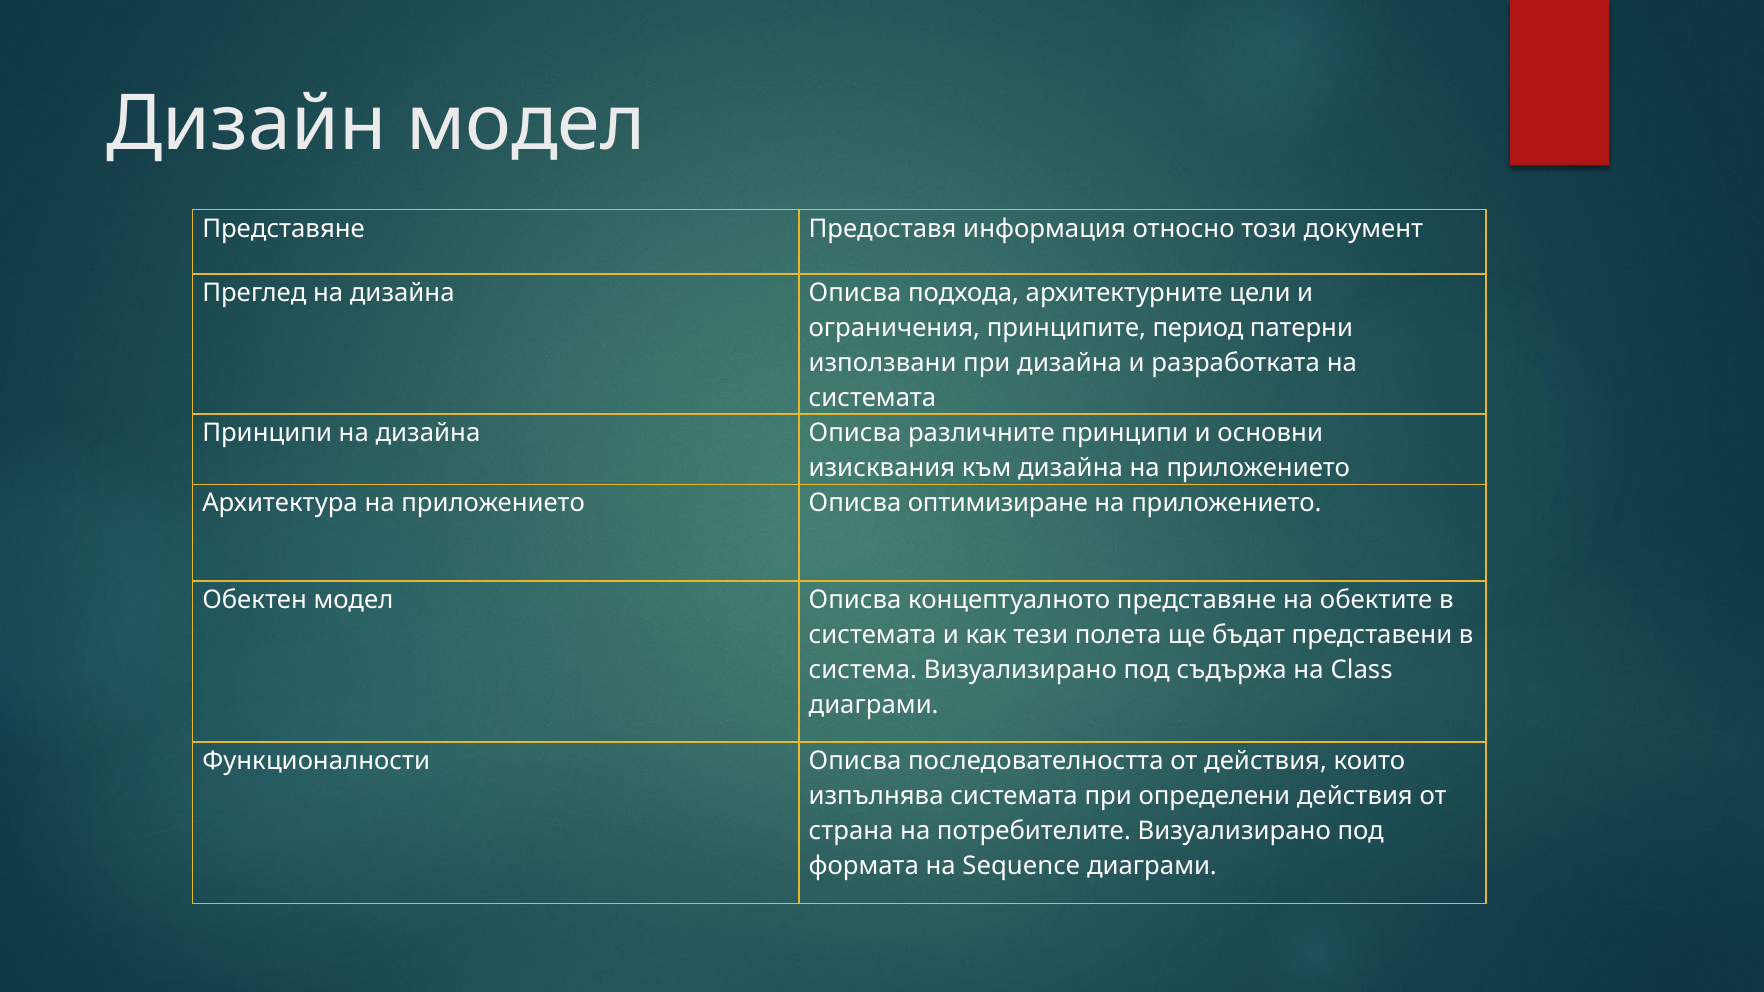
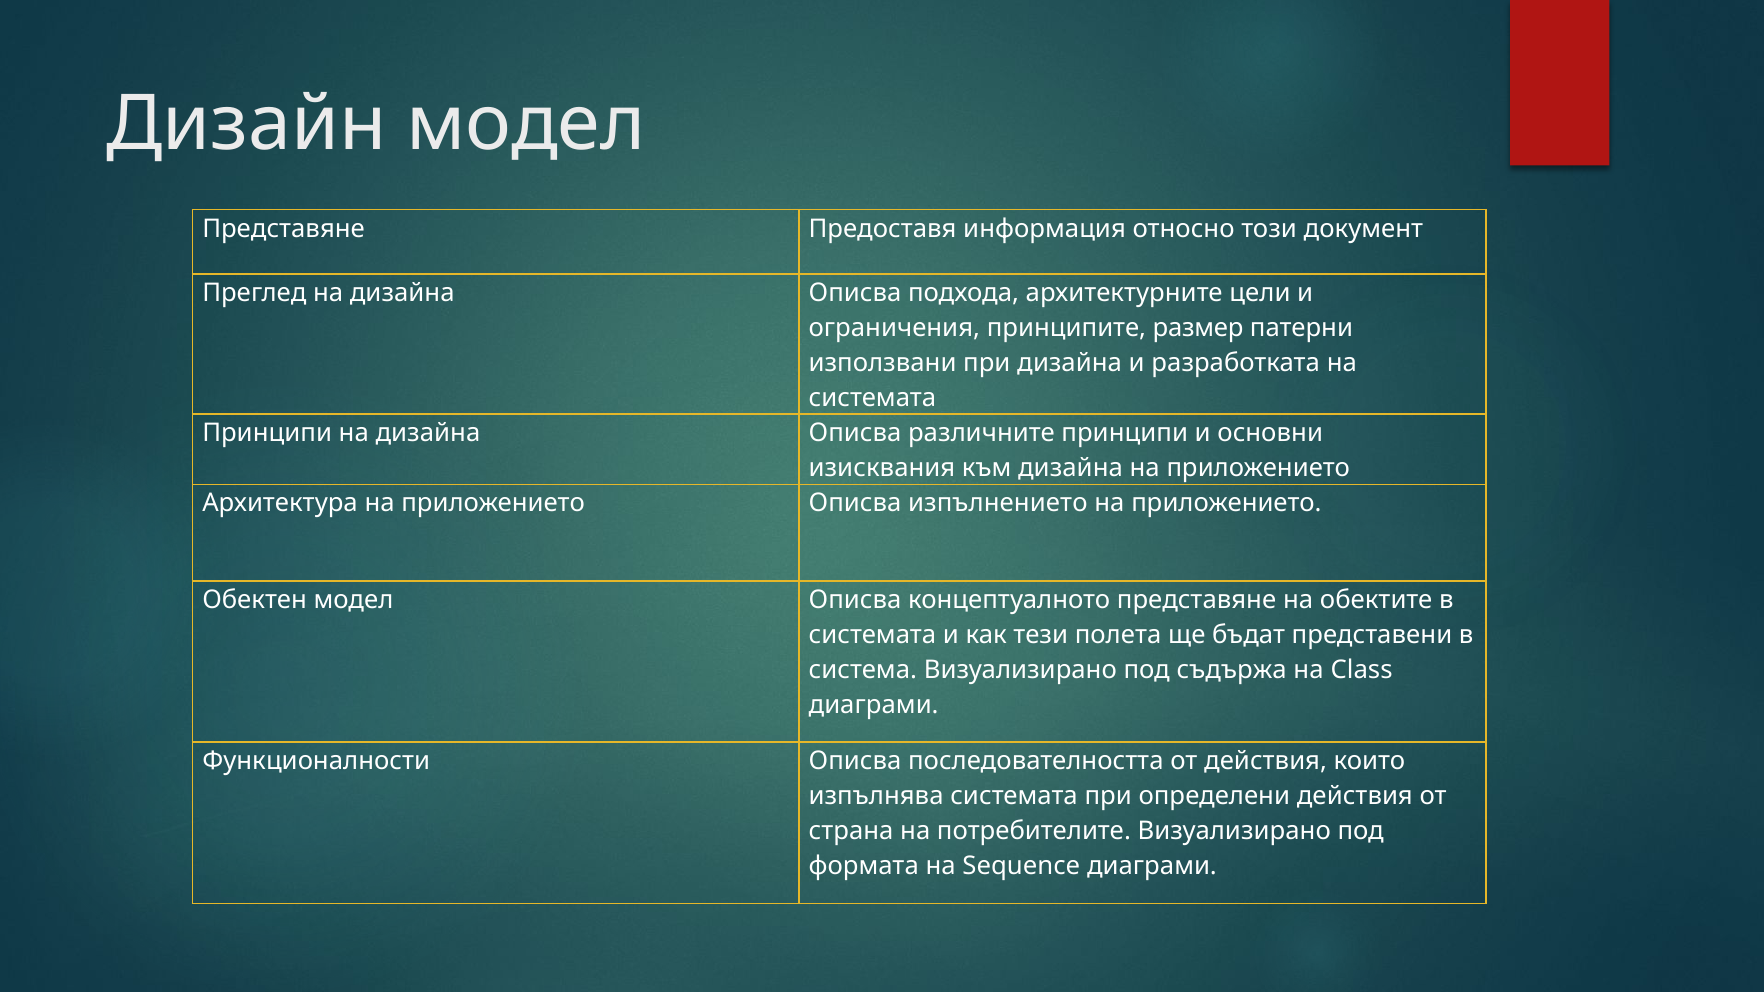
период: период -> размер (1198, 328)
оптимизиране: оптимизиране -> изпълнението (998, 504)
